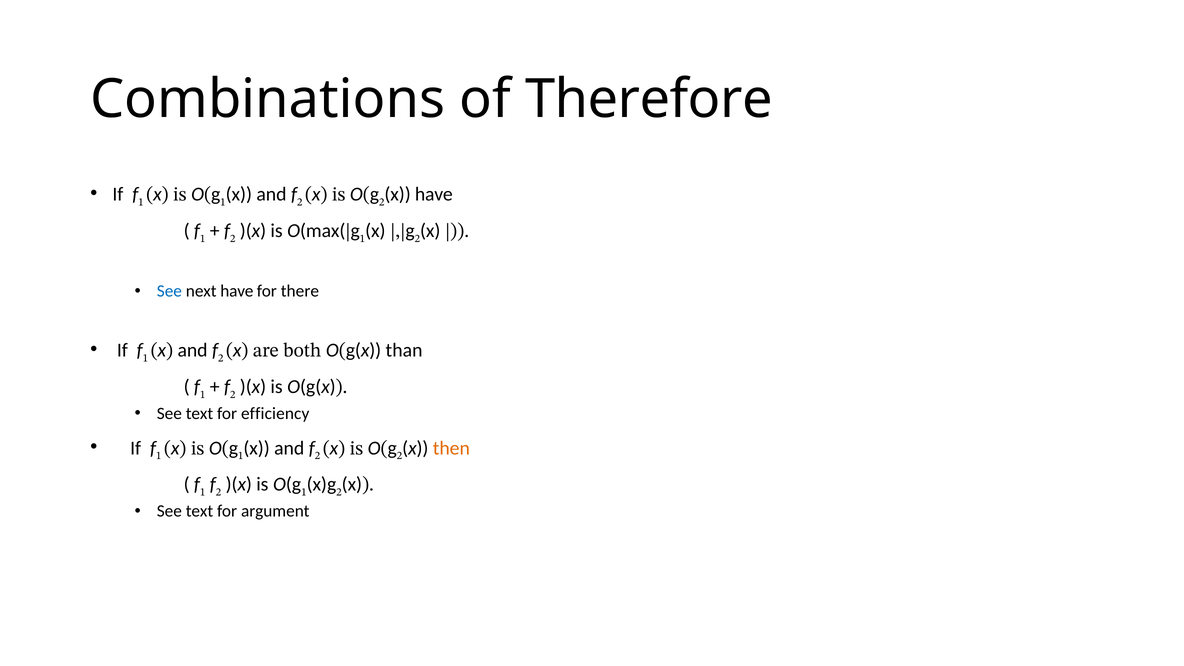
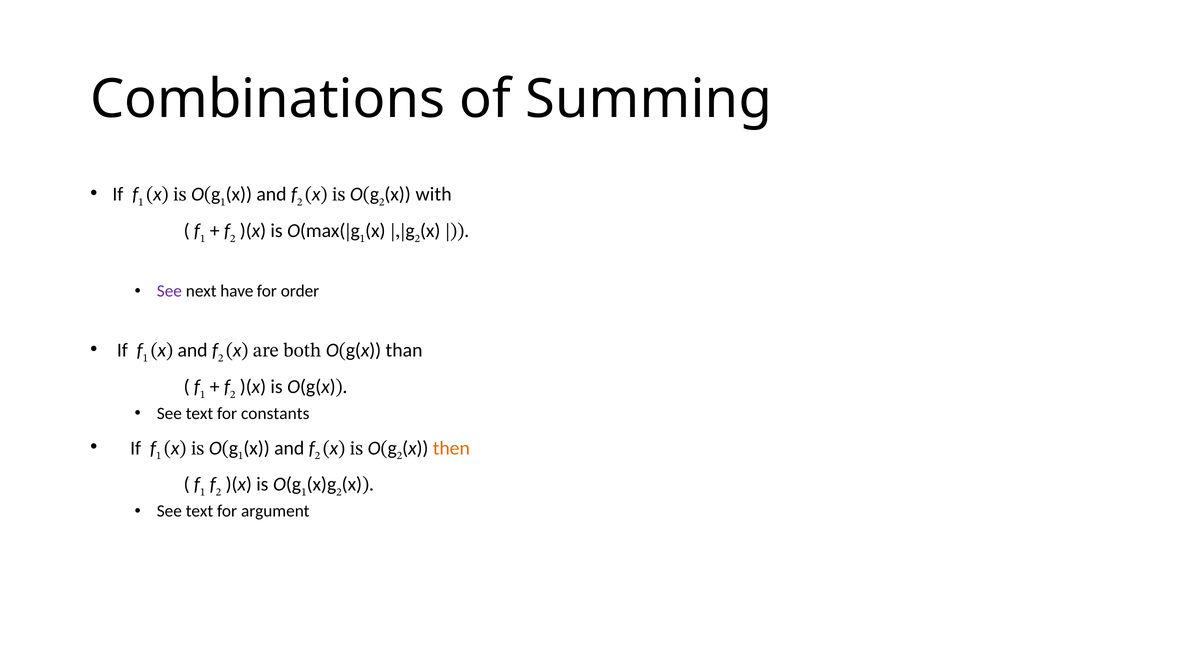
Therefore: Therefore -> Summing (649, 99)
x have: have -> with (434, 194)
See colour: blue -> purple (169, 291)
there: there -> order (300, 291)
efficiency: efficiency -> constants (275, 414)
